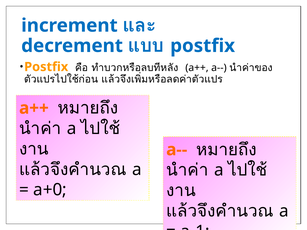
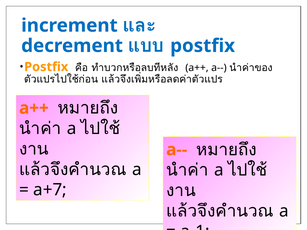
a+0: a+0 -> a+7 (50, 190)
